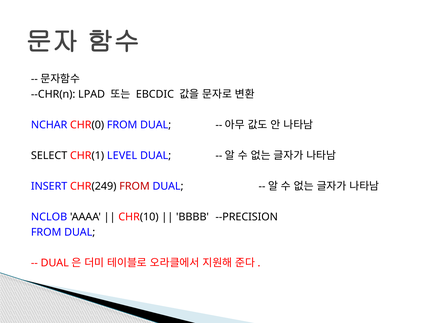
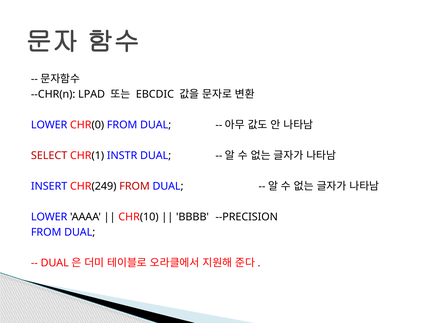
NCHAR: NCHAR -> LOWER (49, 125)
SELECT colour: black -> red (49, 156)
LEVEL: LEVEL -> INSTR (122, 156)
NCLOB: NCLOB -> LOWER (49, 217)
